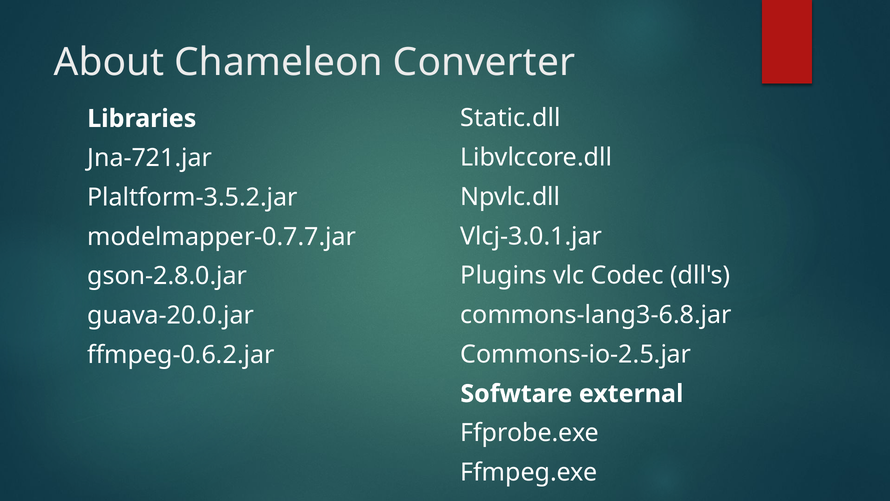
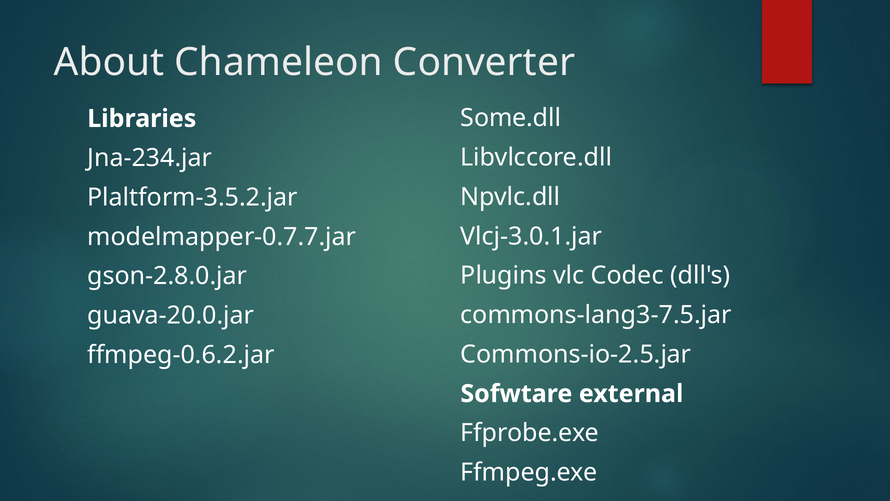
Static.dll: Static.dll -> Some.dll (511, 118)
Jna-721.jar: Jna-721.jar -> Jna-234.jar (150, 158)
commons-lang3-6.8.jar: commons-lang3-6.8.jar -> commons-lang3-7.5.jar (596, 315)
